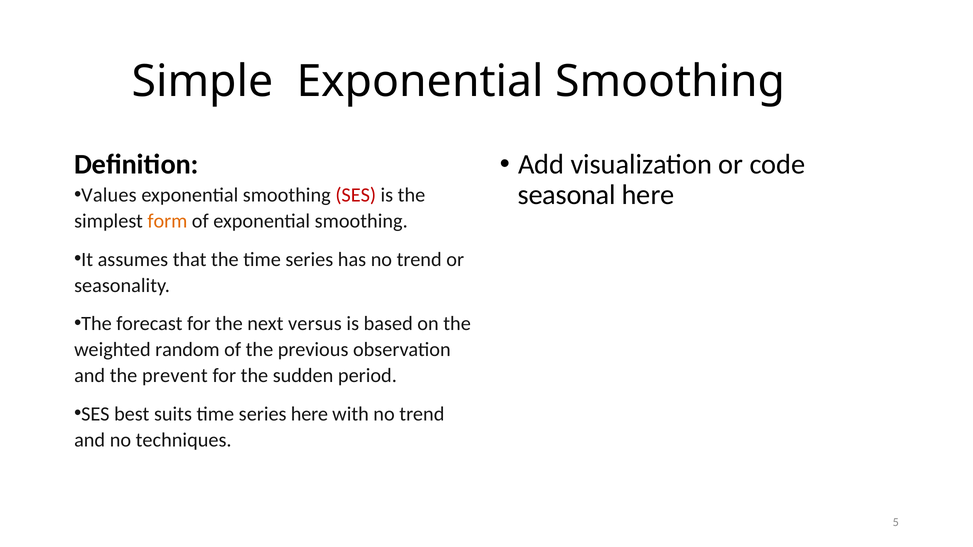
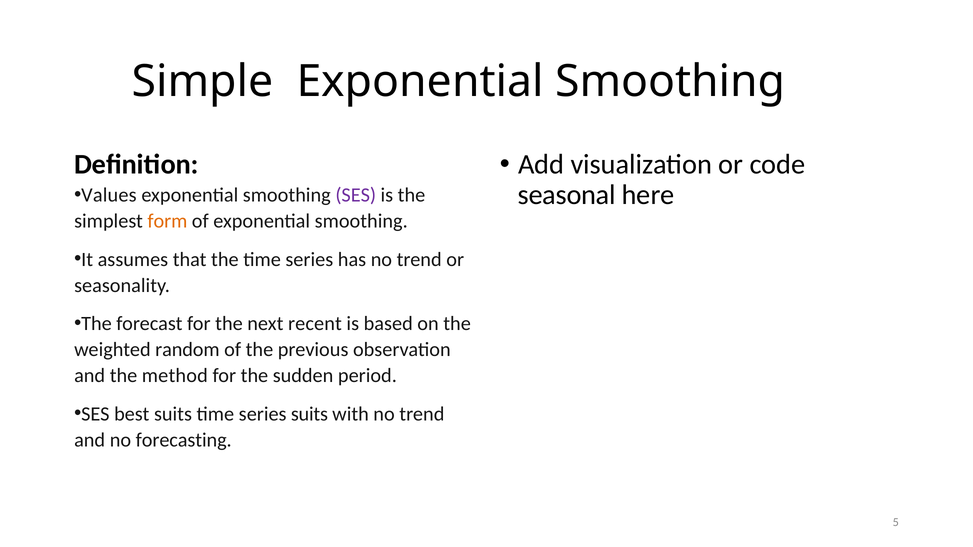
SES colour: red -> purple (356, 195)
versus: versus -> recent (315, 324)
prevent: prevent -> method (175, 376)
series here: here -> suits (309, 414)
techniques: techniques -> forecasting (184, 440)
